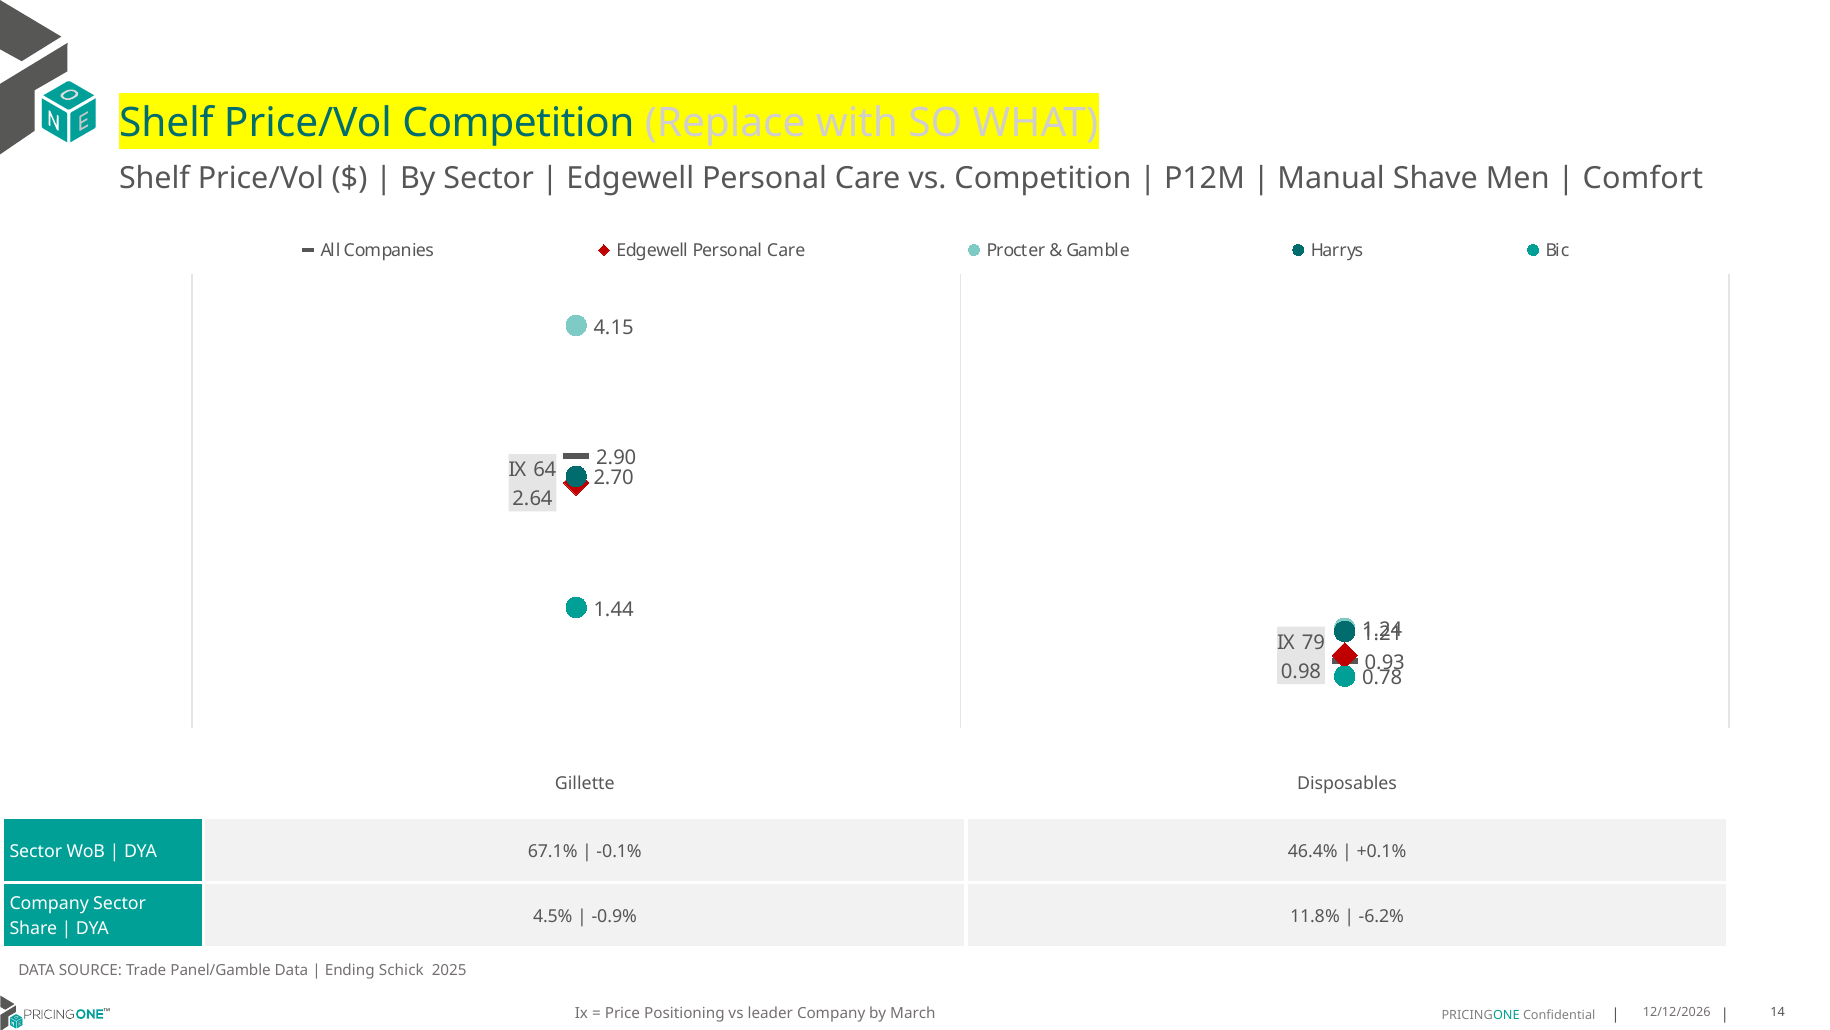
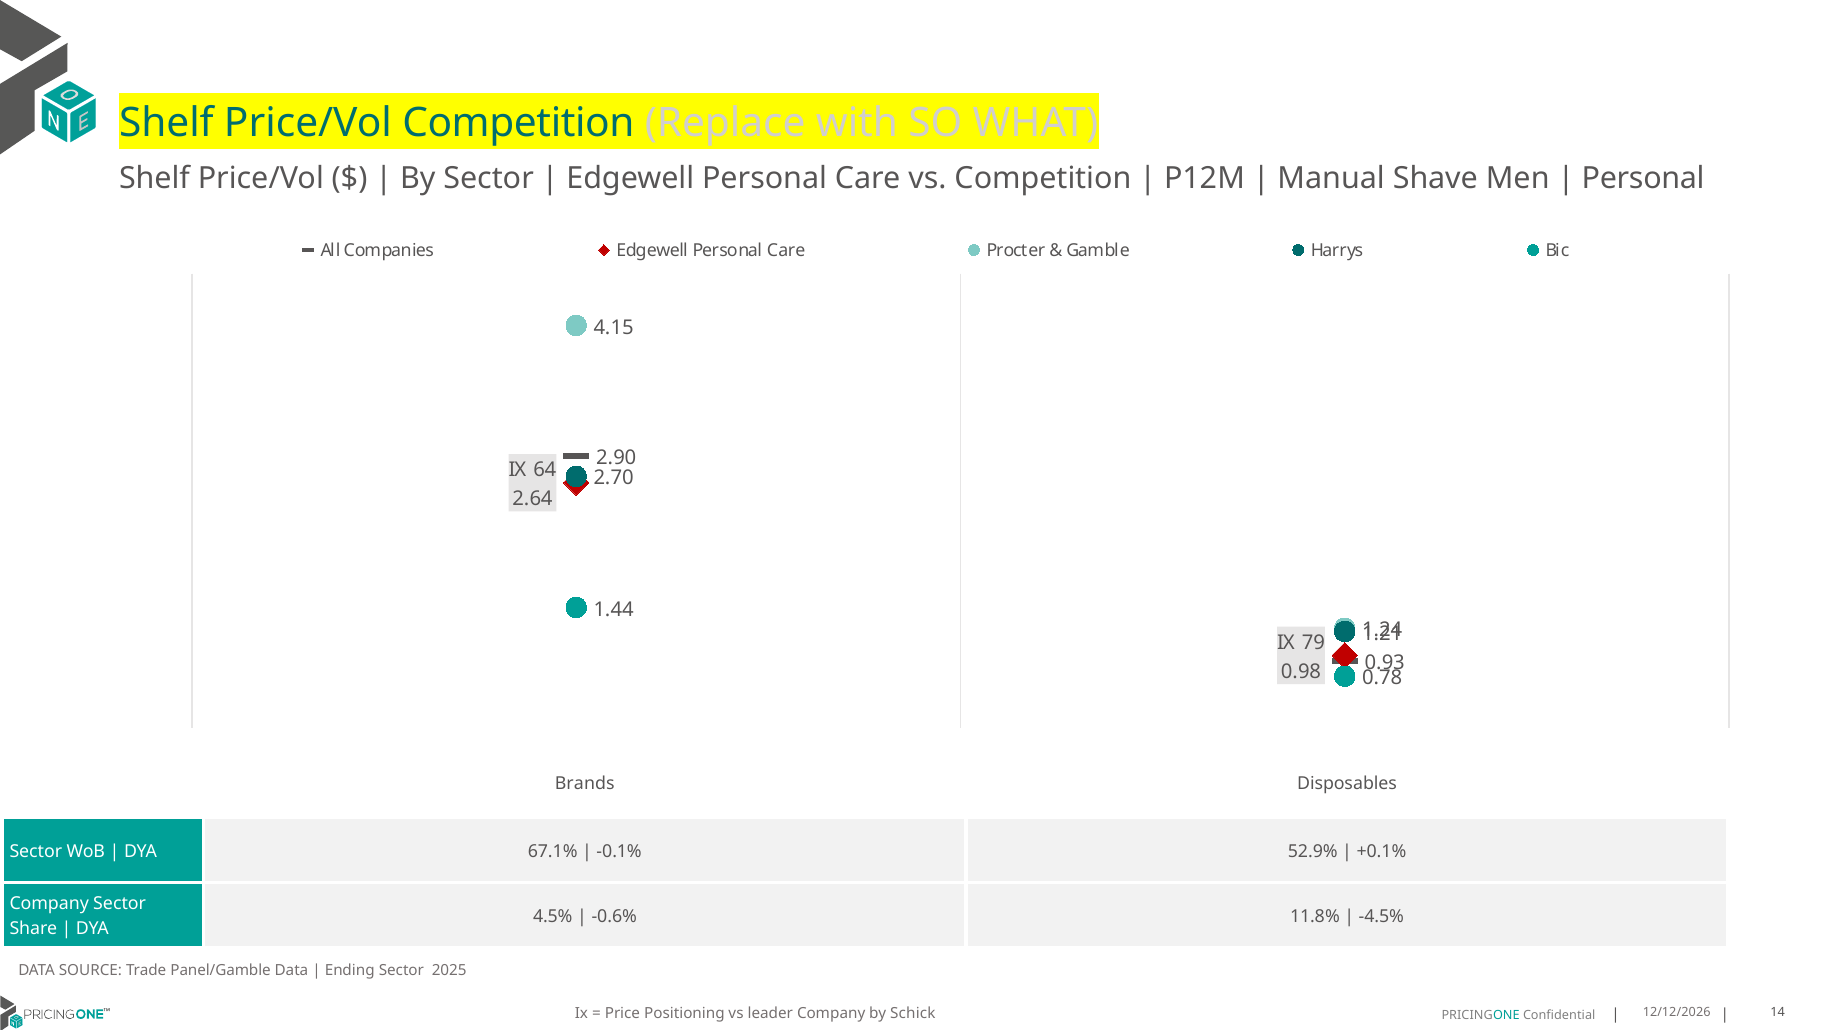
Comfort: Comfort -> Personal (1643, 178)
Gillette: Gillette -> Brands (585, 783)
46.4%: 46.4% -> 52.9% (1313, 851)
-0.9%: -0.9% -> -0.6% (614, 916)
-6.2%: -6.2% -> -4.5% (1381, 916)
Ending Schick: Schick -> Sector (401, 970)
March: March -> Schick (913, 1013)
